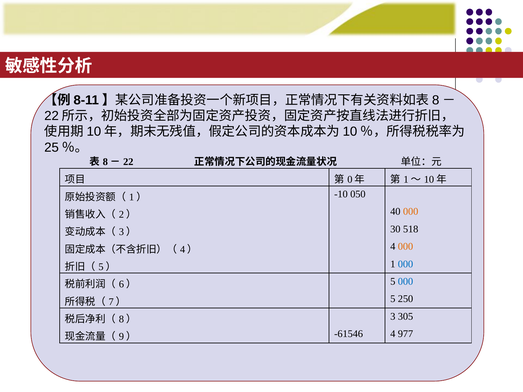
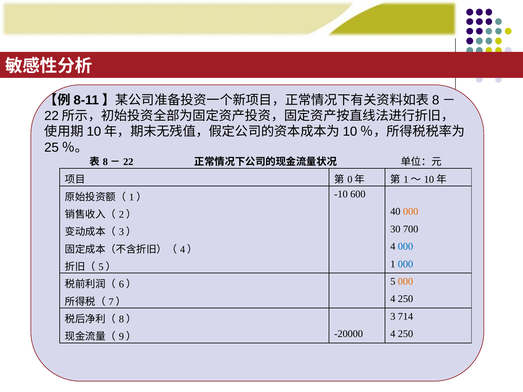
050: 050 -> 600 (358, 194)
518: 518 -> 700 (411, 229)
000 colour: orange -> blue (406, 247)
000 colour: blue -> orange (406, 282)
5: 5 -> 4 (393, 299)
305: 305 -> 714 (406, 317)
-61546: -61546 -> -20000 (349, 334)
977: 977 -> 250 (406, 334)
